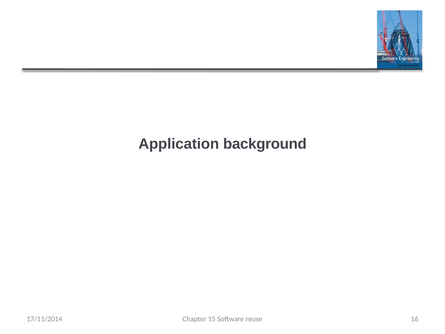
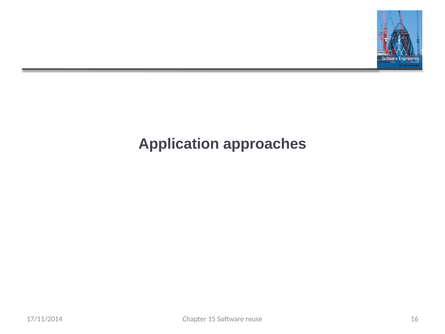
background: background -> approaches (265, 144)
